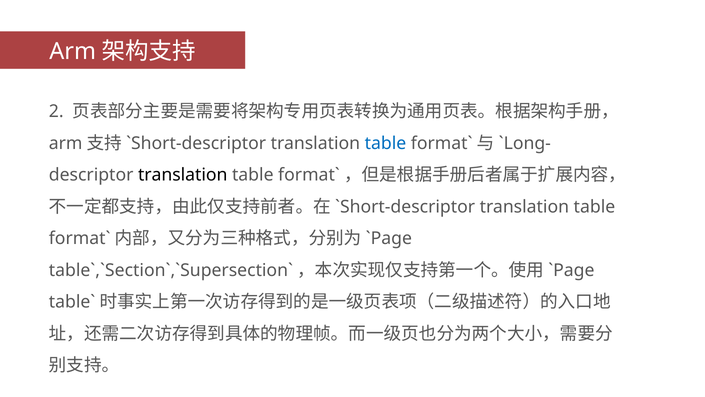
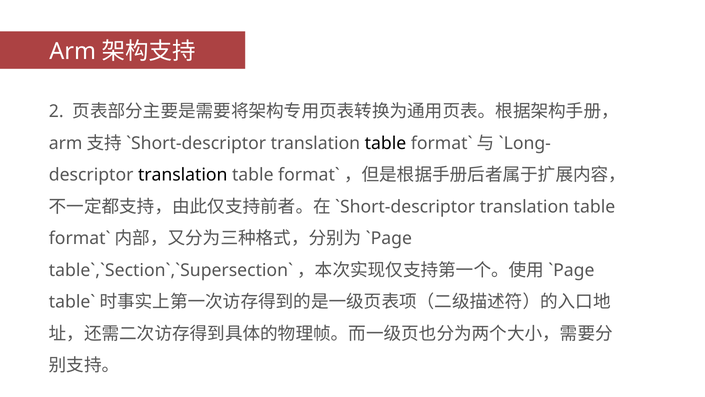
table colour: blue -> black (385, 143)
